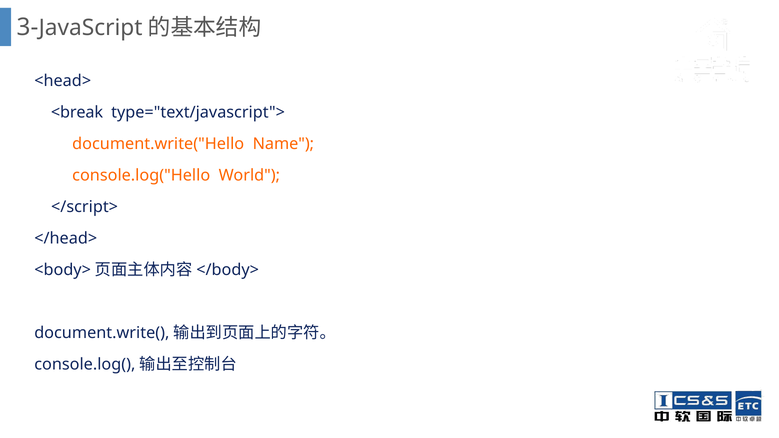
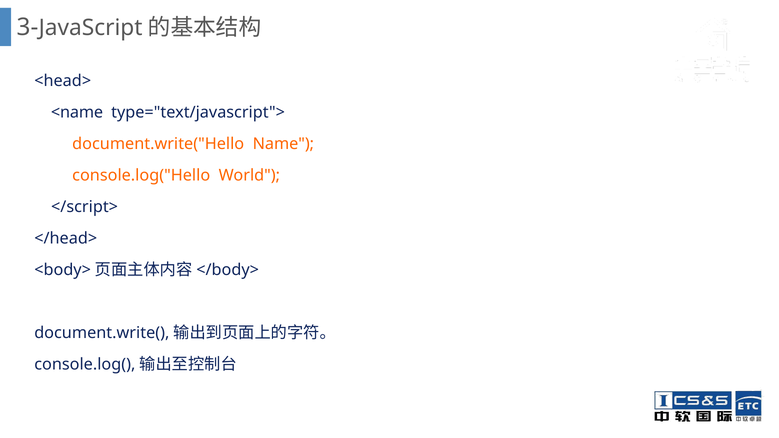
<break: <break -> <name (77, 112)
